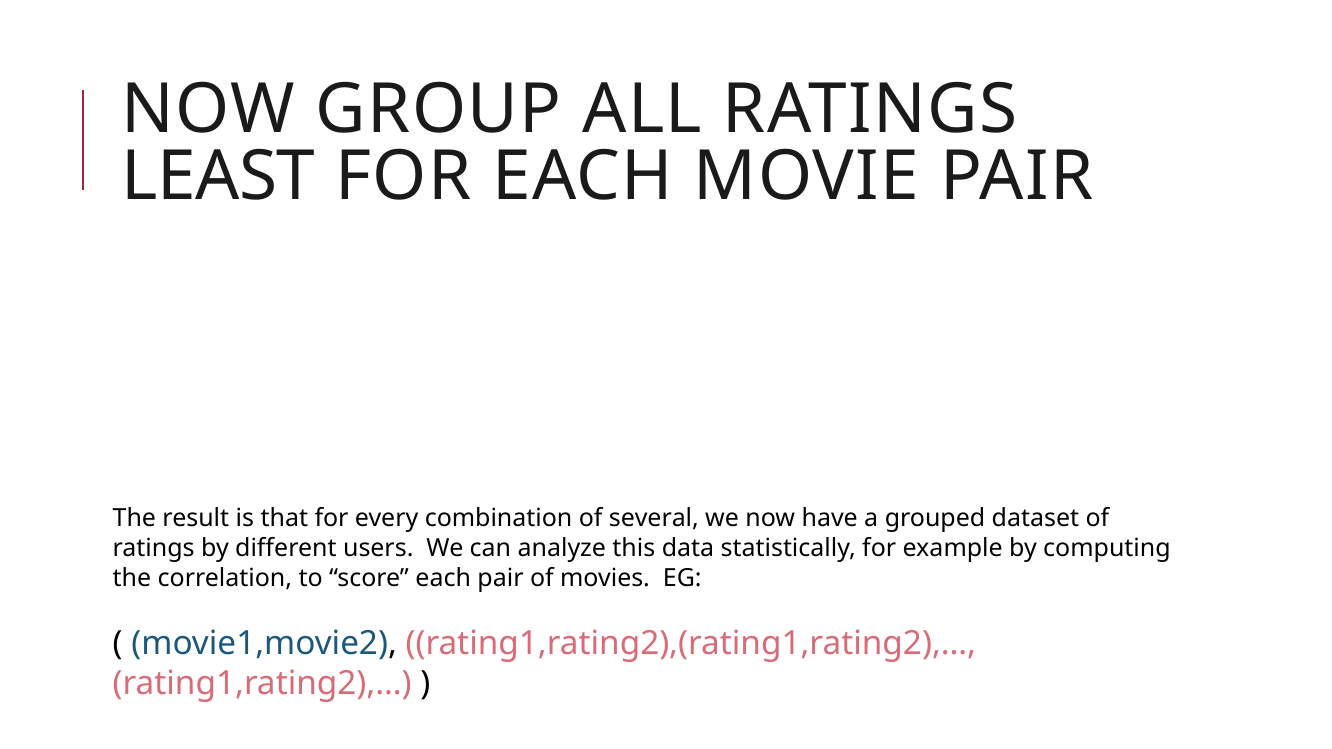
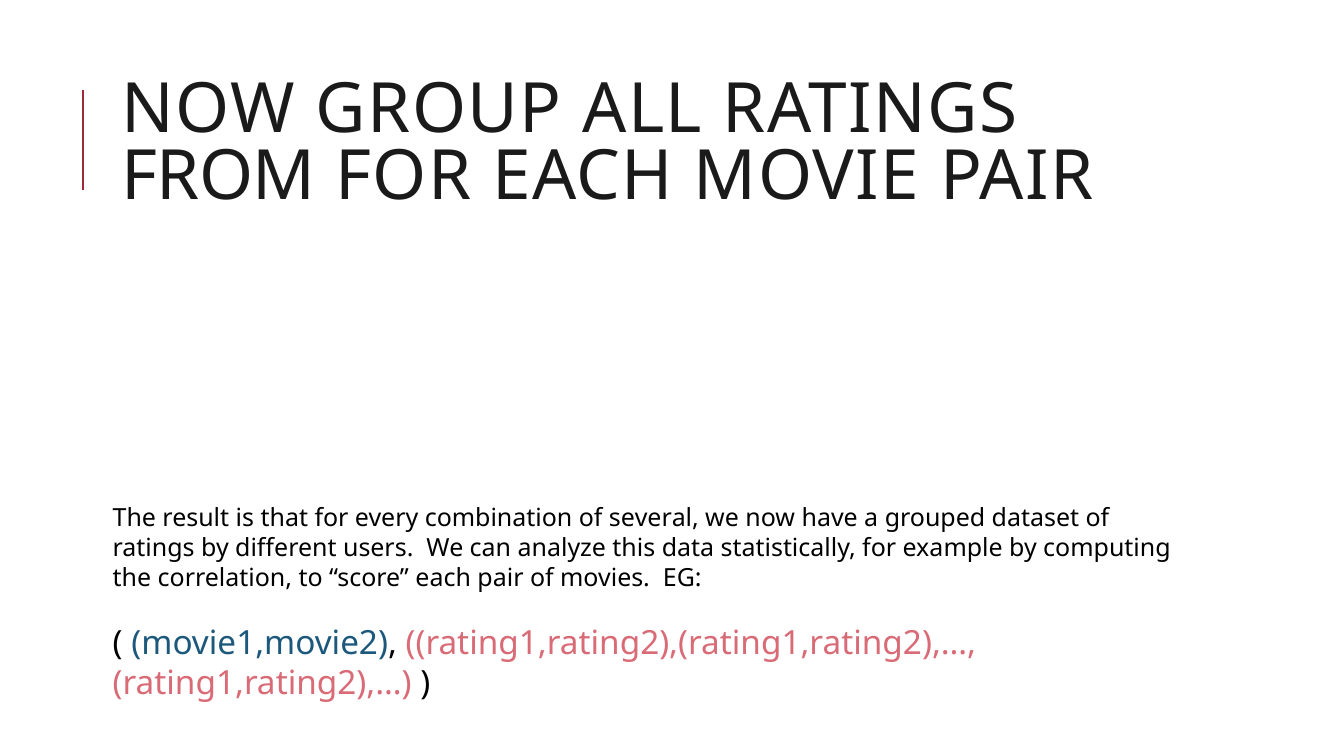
LEAST: LEAST -> FROM (219, 176)
